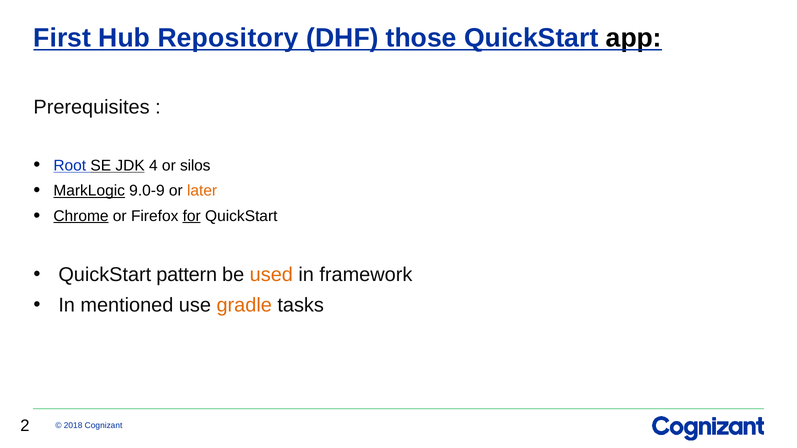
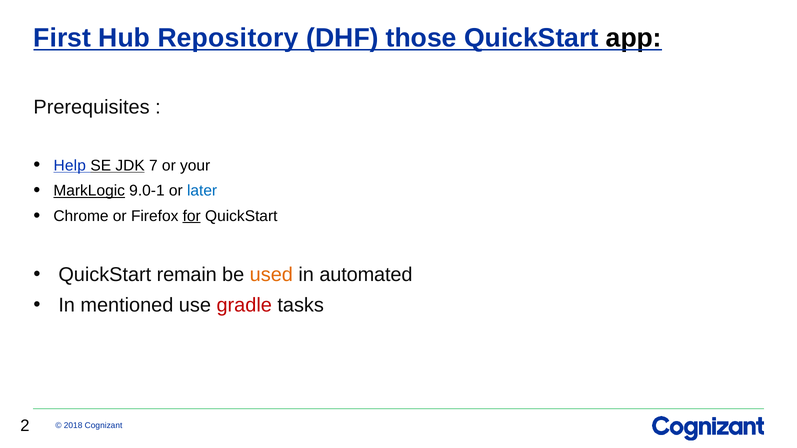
Root: Root -> Help (70, 166)
4: 4 -> 7 (153, 166)
silos: silos -> your (195, 166)
9.0-9: 9.0-9 -> 9.0-1 (147, 191)
later colour: orange -> blue (202, 191)
Chrome underline: present -> none (81, 216)
pattern: pattern -> remain (187, 275)
framework: framework -> automated (366, 275)
gradle colour: orange -> red (244, 305)
